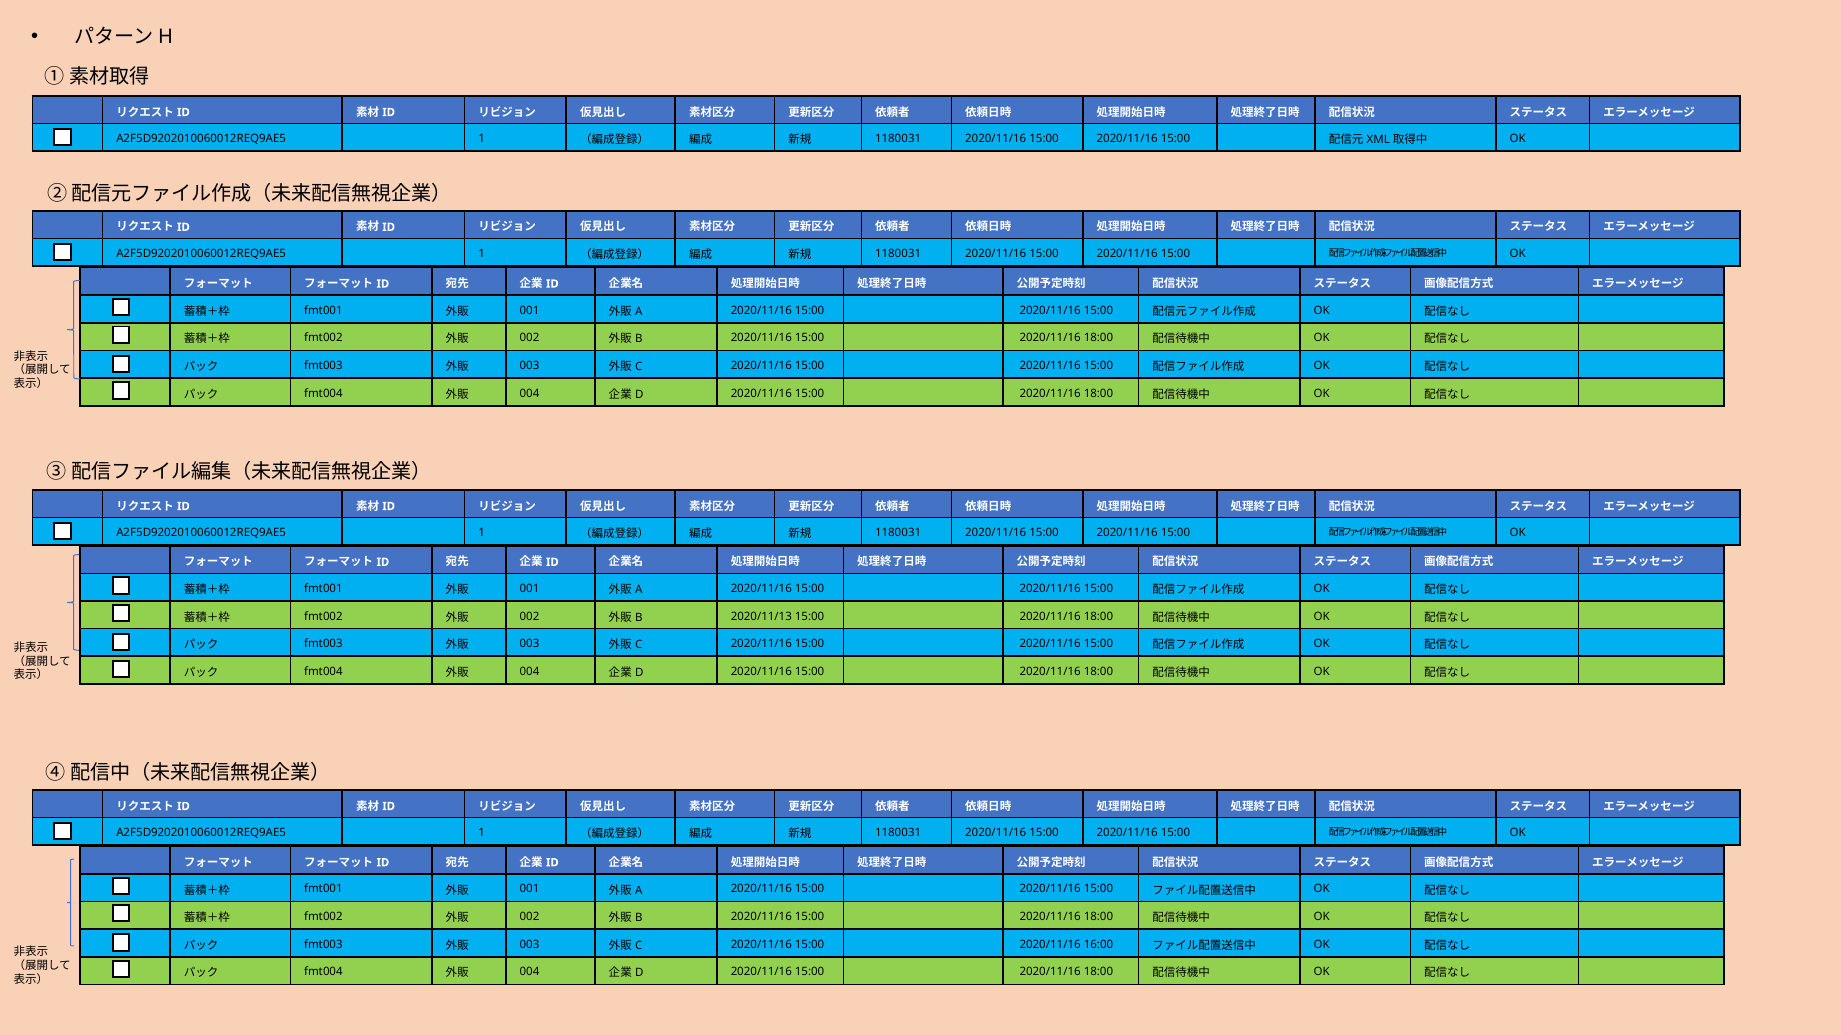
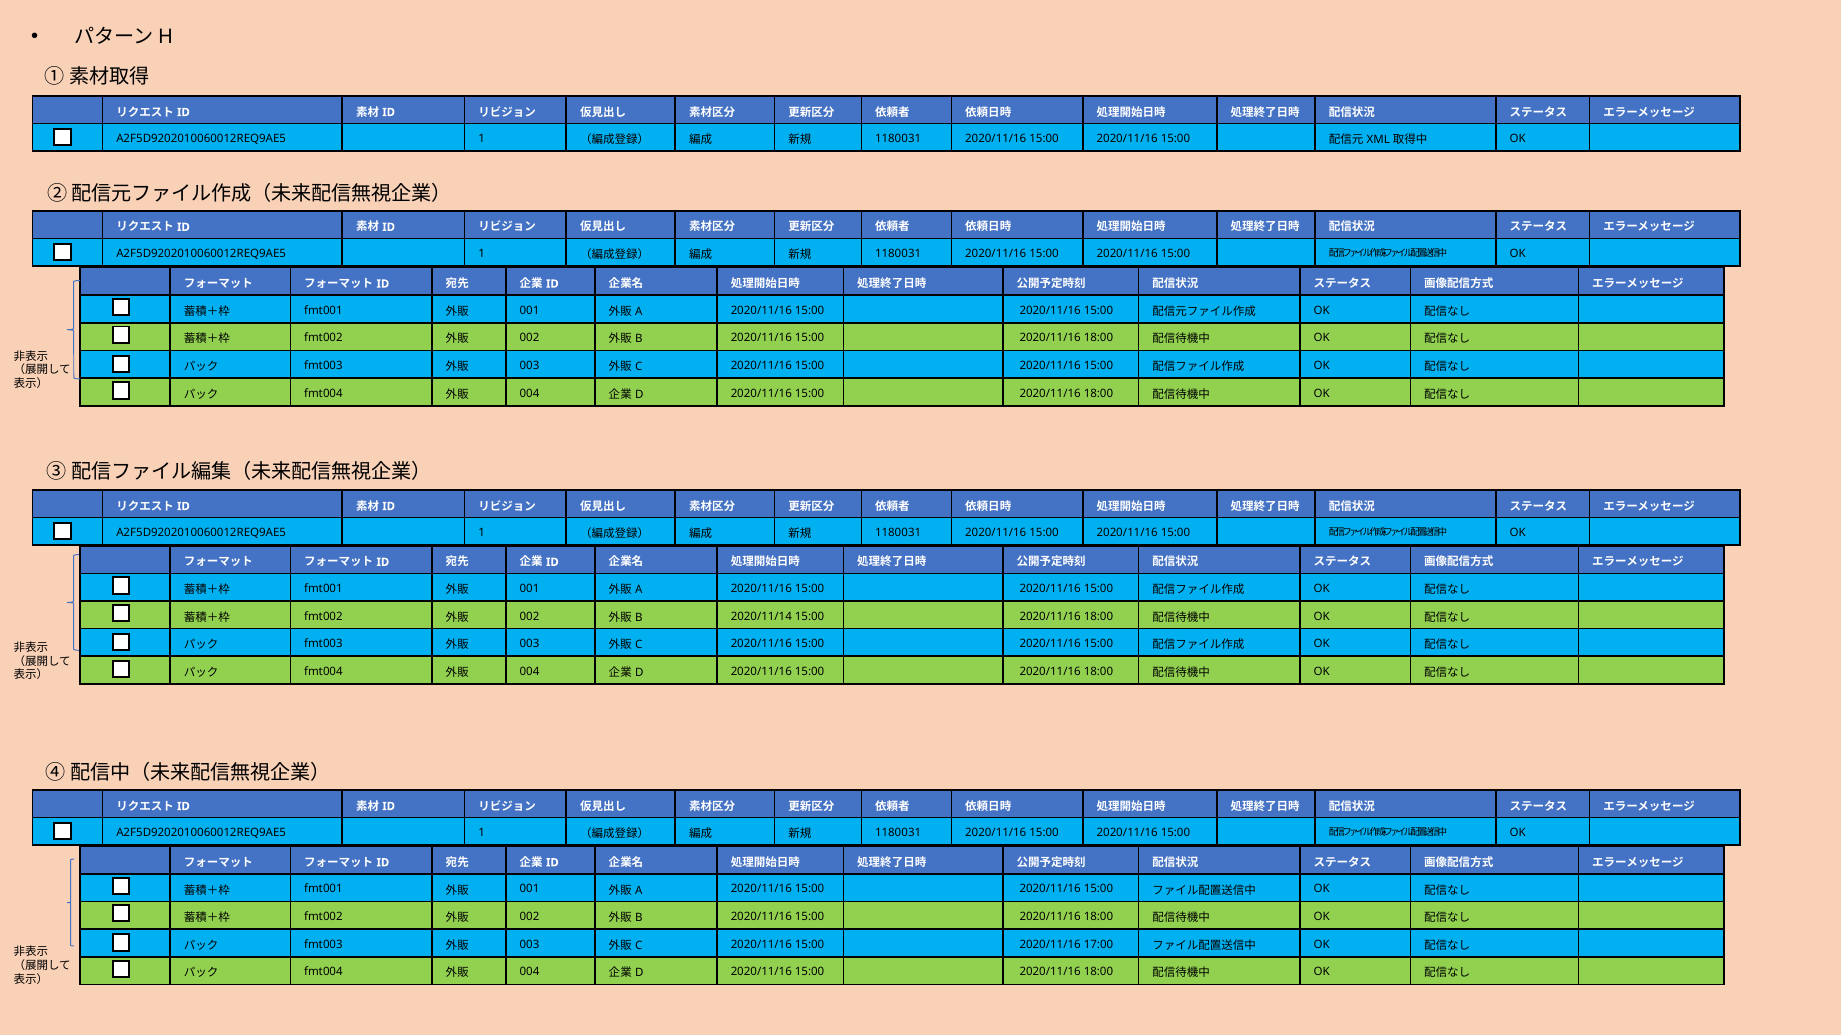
2020/11/13: 2020/11/13 -> 2020/11/14 (761, 617)
16:00: 16:00 -> 17:00 (1099, 945)
